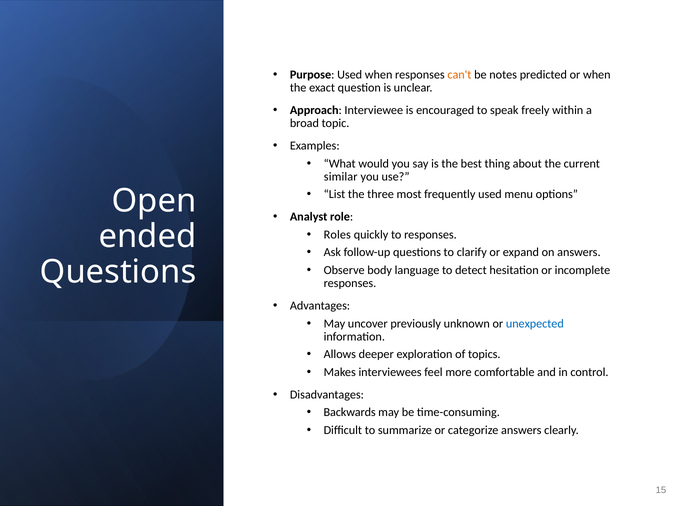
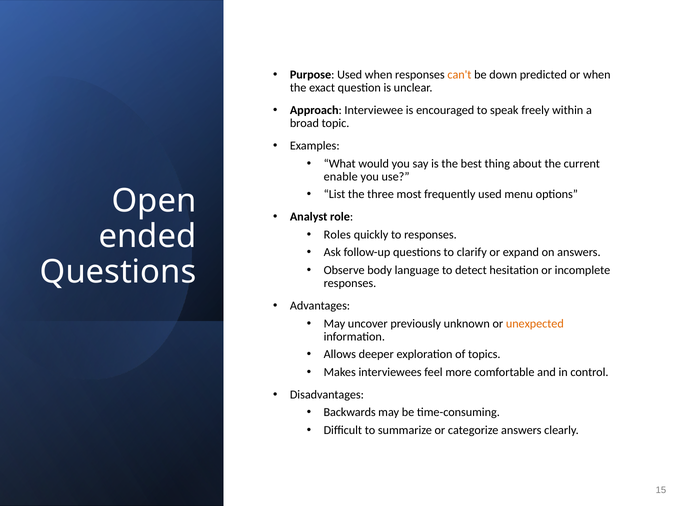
notes: notes -> down (503, 75)
similar: similar -> enable (341, 177)
unexpected colour: blue -> orange (535, 324)
